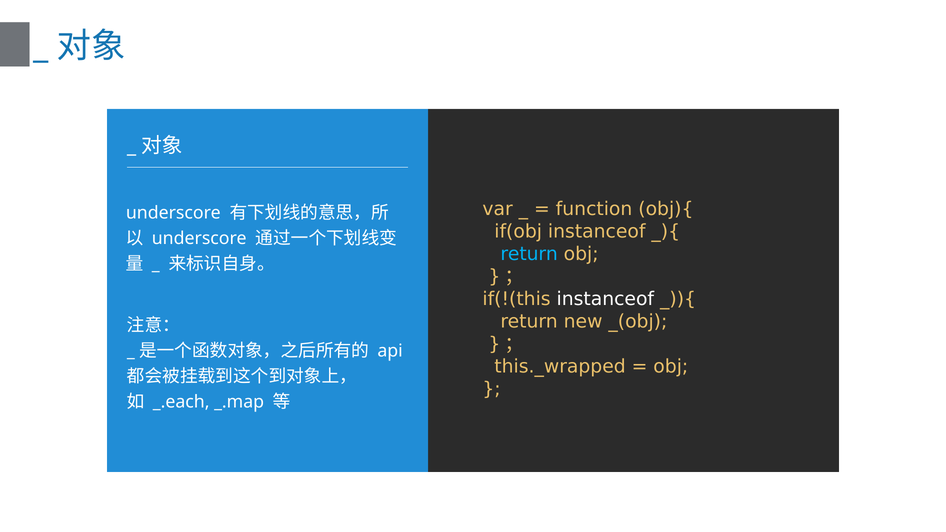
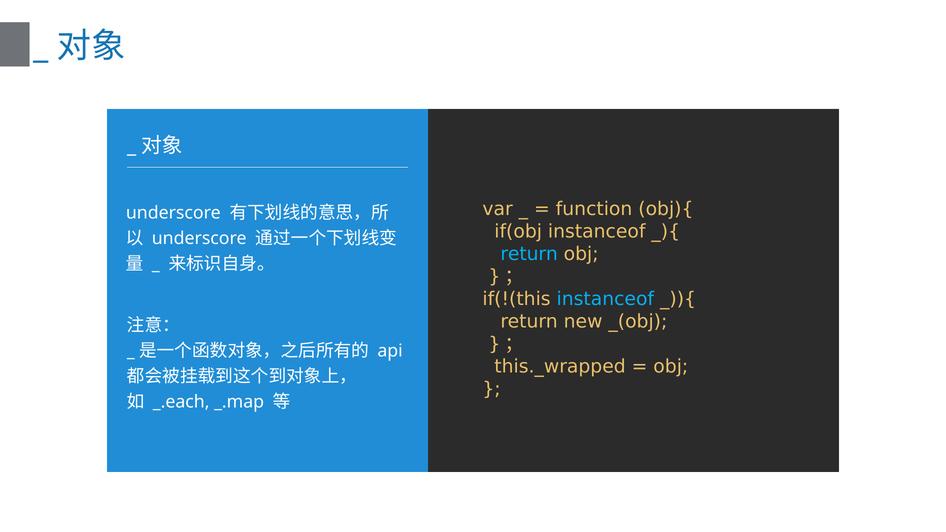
instanceof colour: white -> light blue (605, 299)
